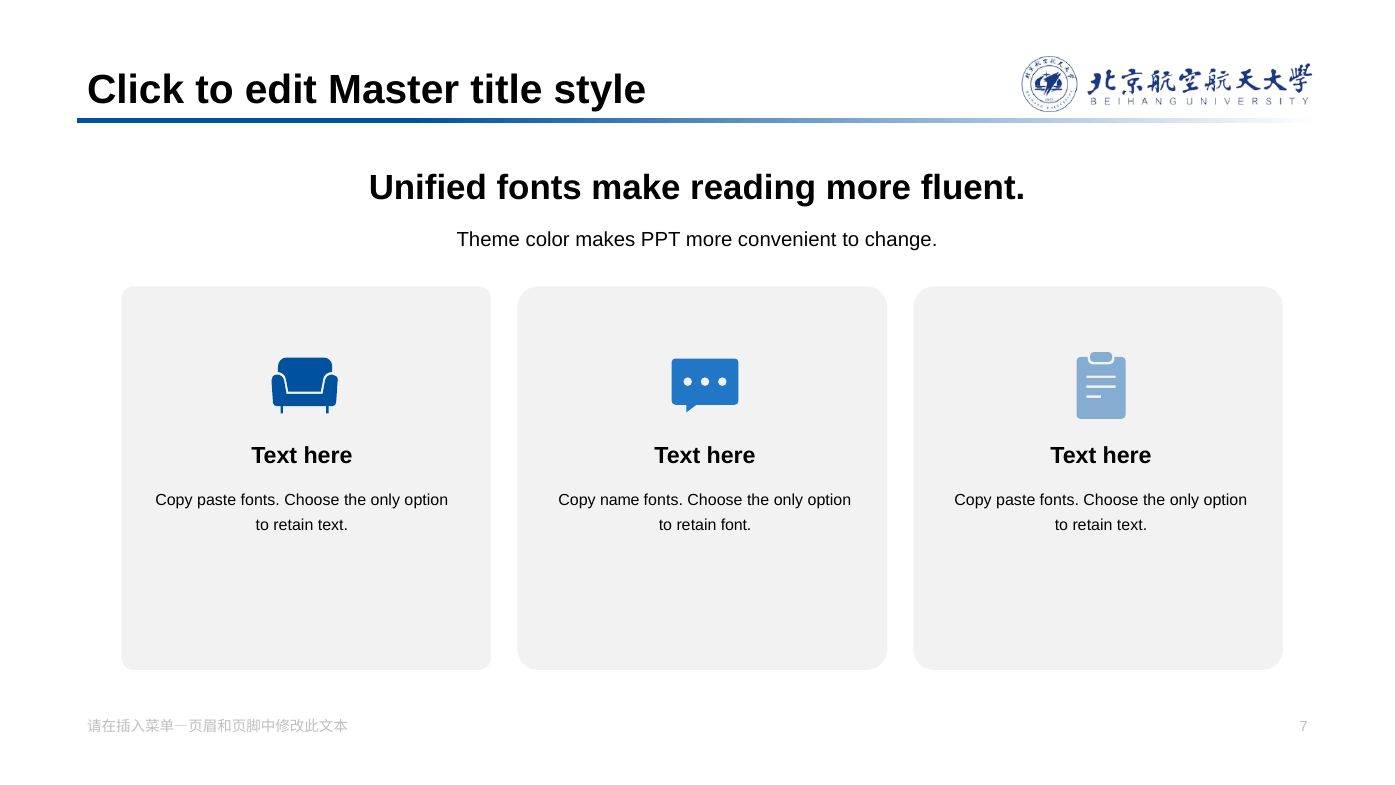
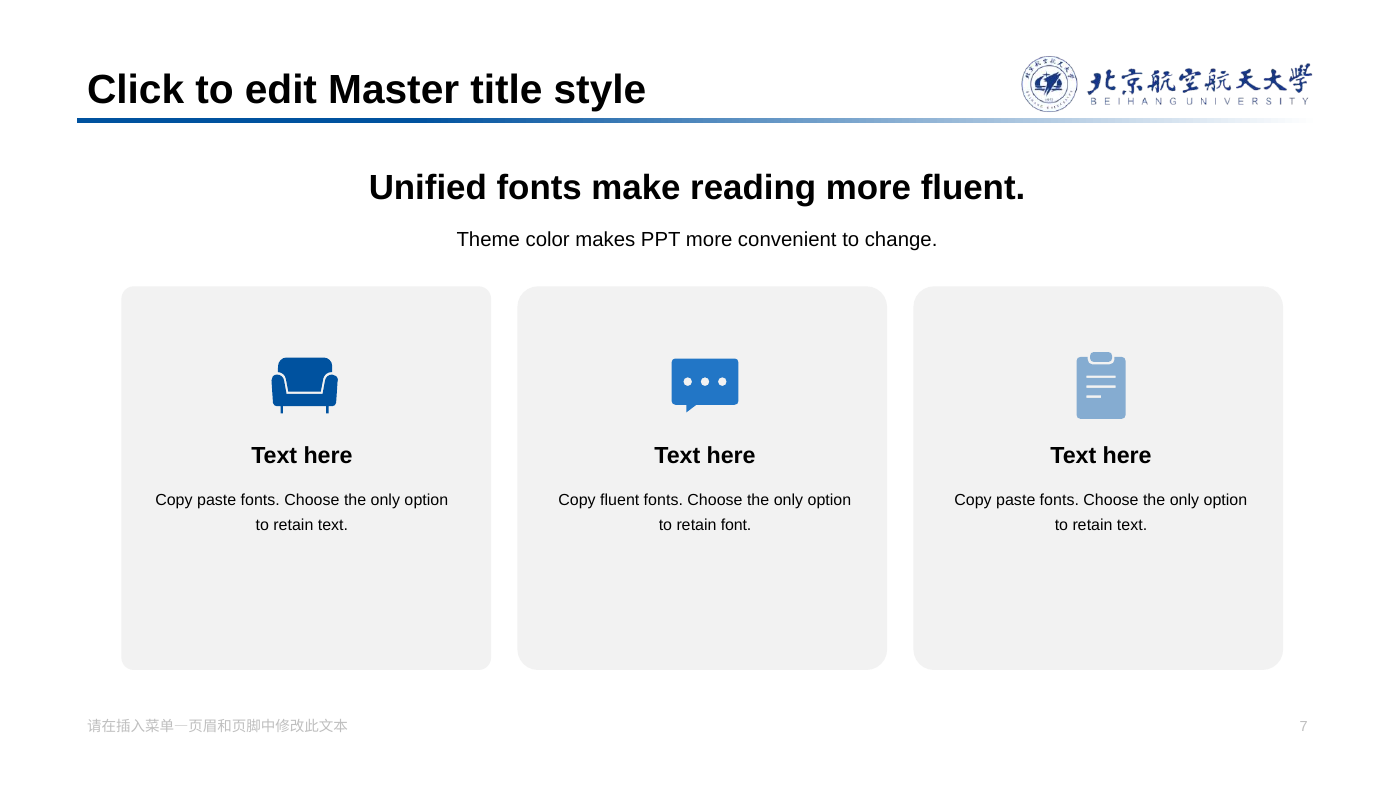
Copy name: name -> fluent (620, 500)
